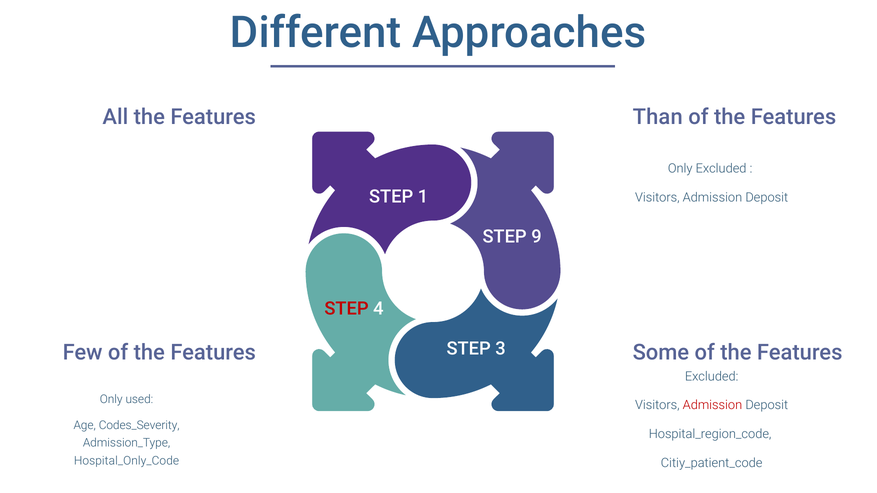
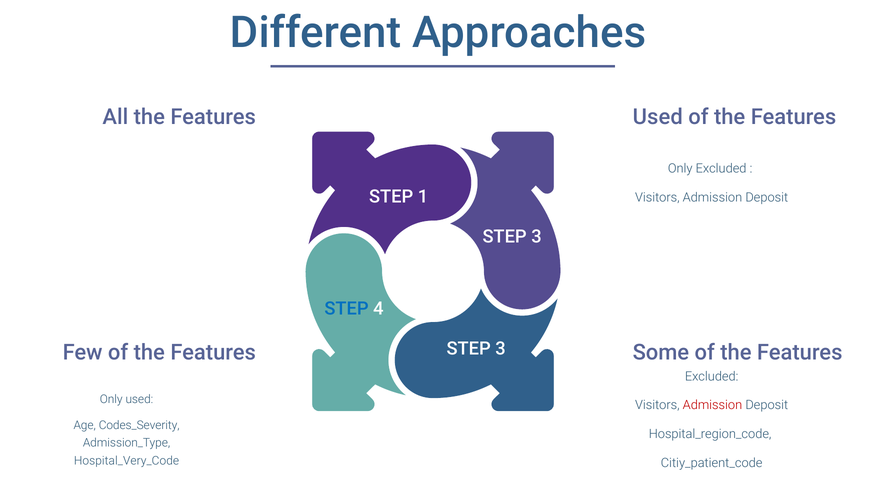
Than: Than -> Used (658, 117)
9: 9 -> 3 (536, 237)
STEP colour: red -> blue (347, 309)
Hospital_Only_Code: Hospital_Only_Code -> Hospital_Very_Code (127, 461)
